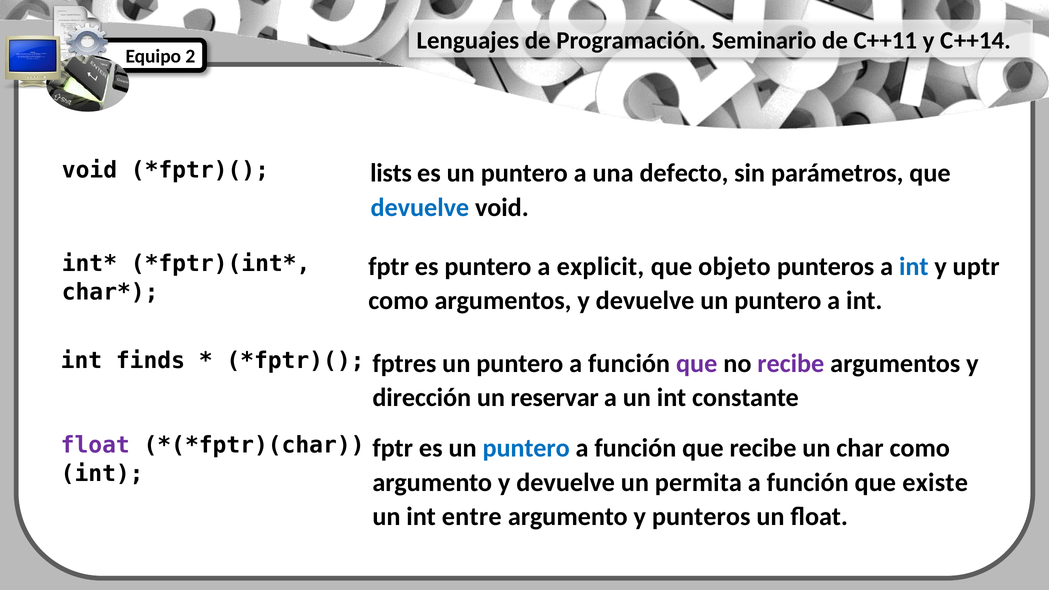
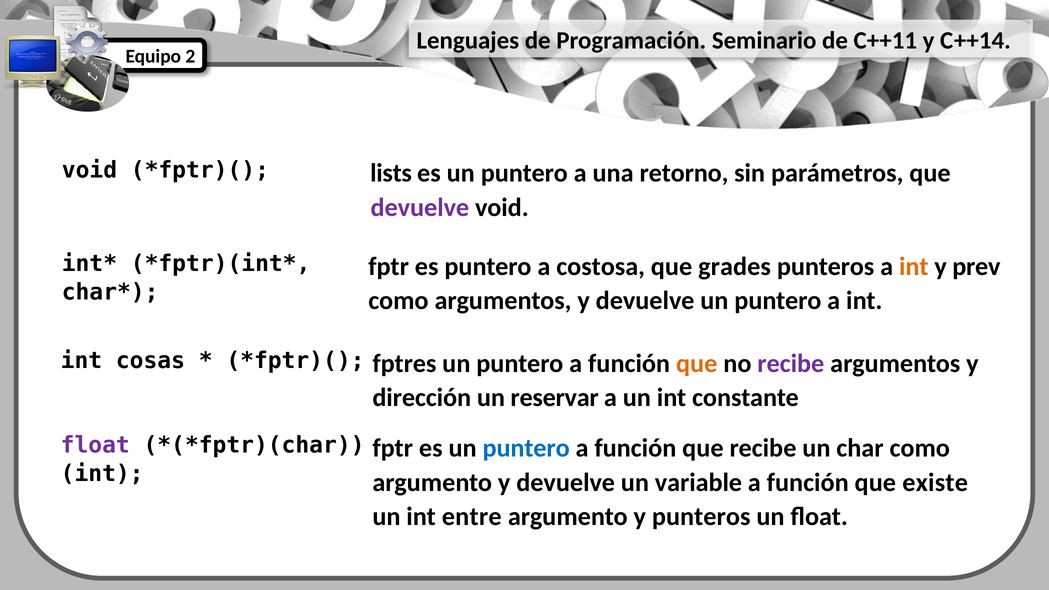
defecto: defecto -> retorno (684, 173)
devuelve colour: blue -> purple (420, 208)
explicit: explicit -> costosa (601, 267)
objeto: objeto -> grades (735, 267)
int colour: blue -> orange (914, 267)
uptr: uptr -> prev (976, 267)
finds: finds -> cosas (150, 361)
que colour: purple -> orange (697, 364)
permita: permita -> variable (698, 483)
